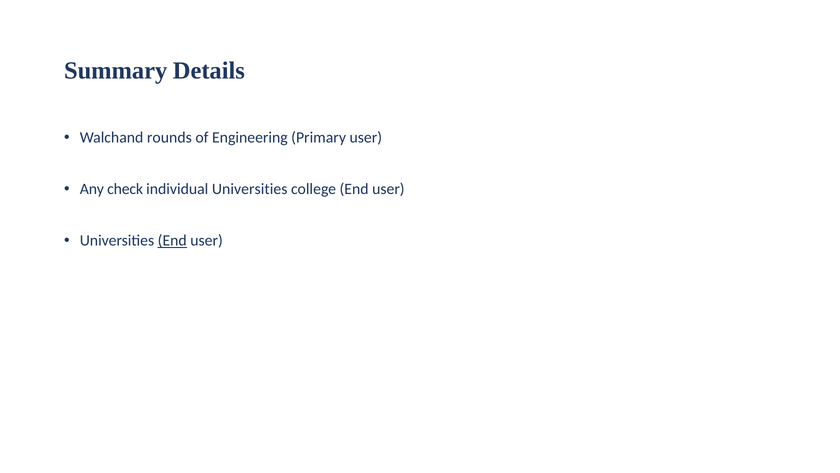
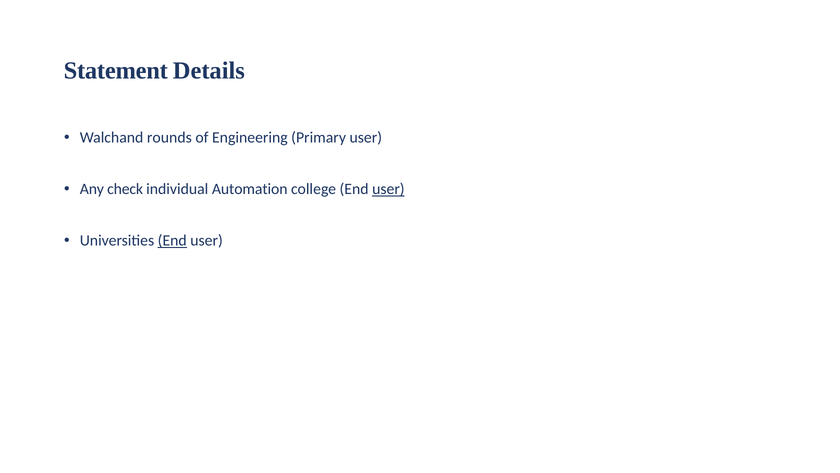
Summary: Summary -> Statement (116, 71)
individual Universities: Universities -> Automation (250, 189)
user underline: none -> present (388, 189)
